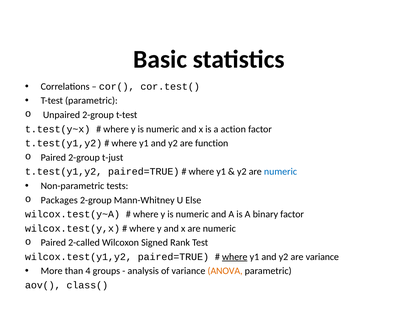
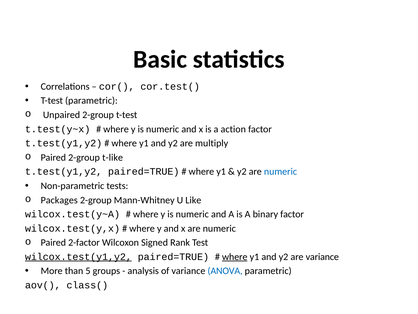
function: function -> multiply (212, 143)
t-just: t-just -> t-like (113, 157)
Else: Else -> Like (193, 200)
2-called: 2-called -> 2-factor (84, 242)
wilcox.test(y1,y2 underline: none -> present (78, 256)
4: 4 -> 5 (88, 271)
ANOVA colour: orange -> blue (225, 271)
